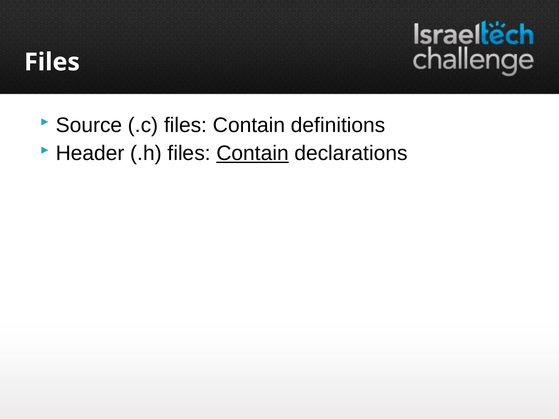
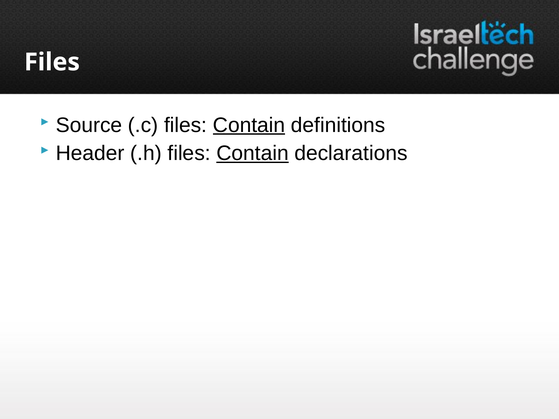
Contain underline: none -> present (249, 125)
